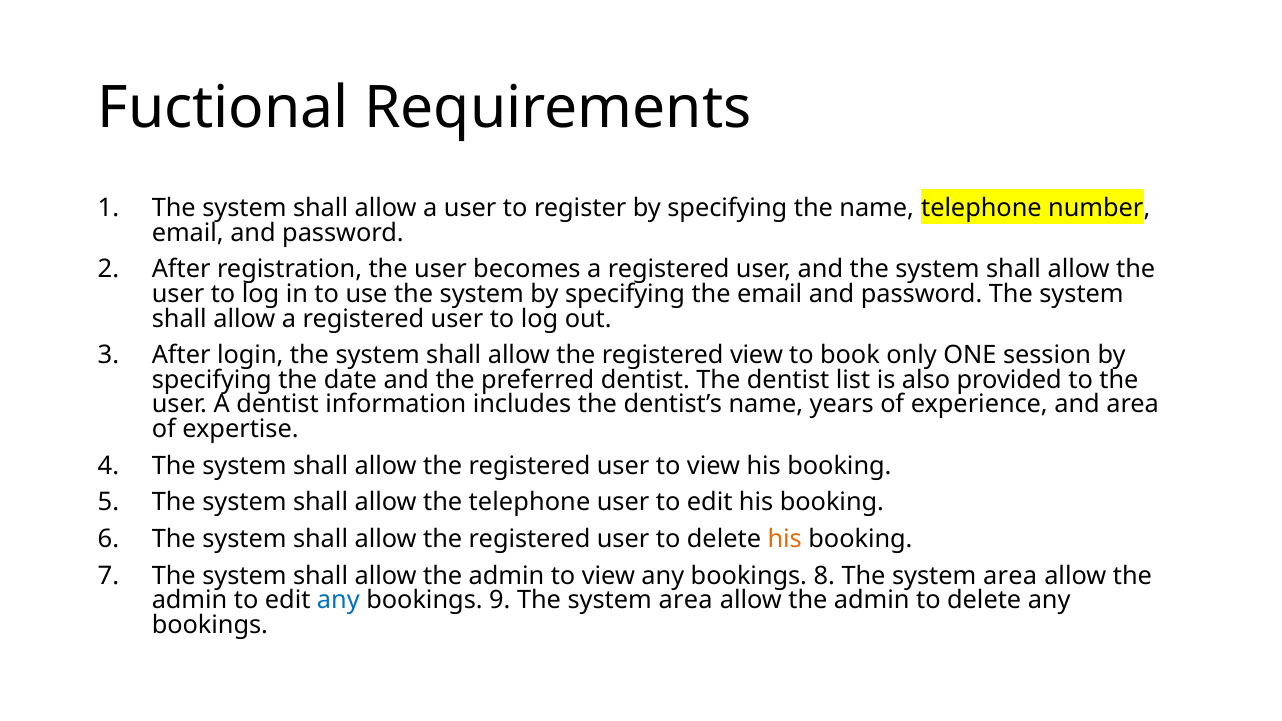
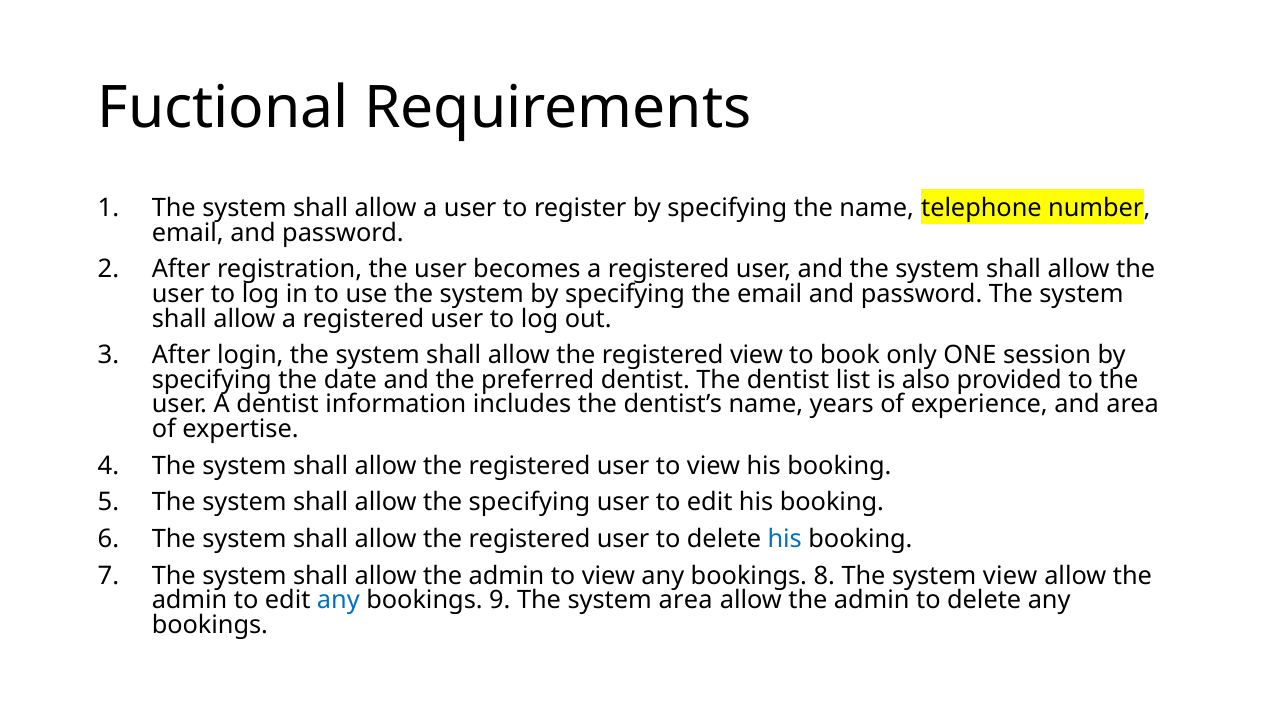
the telephone: telephone -> specifying (529, 503)
his colour: orange -> blue (785, 539)
8 The system area: area -> view (1010, 576)
